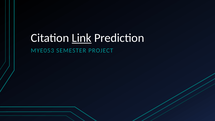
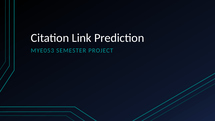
Link underline: present -> none (82, 38)
